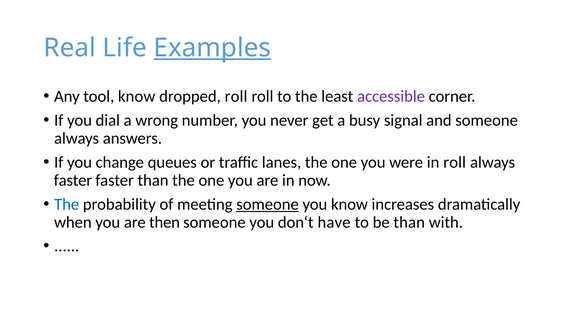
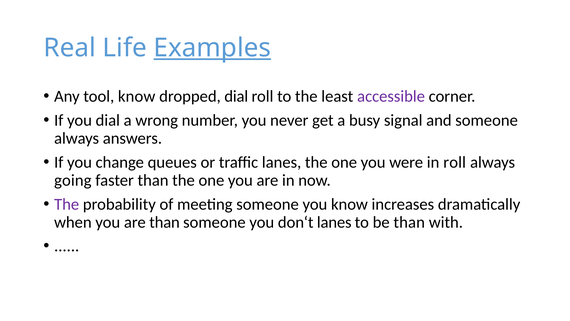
dropped roll: roll -> dial (236, 96)
faster: faster -> going (73, 180)
The colour: blue -> purple (67, 204)
someone underline: present -> none (268, 204)
are then: then -> than (165, 222)
don‘t have: have -> lanes (334, 222)
